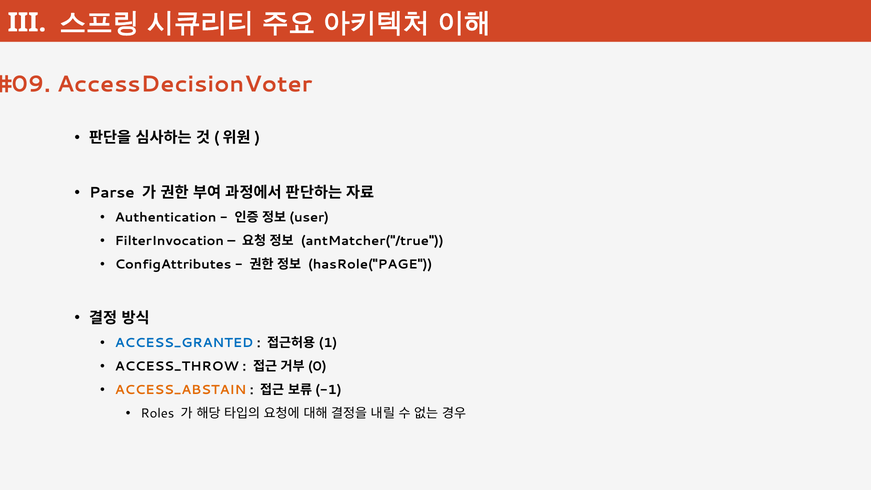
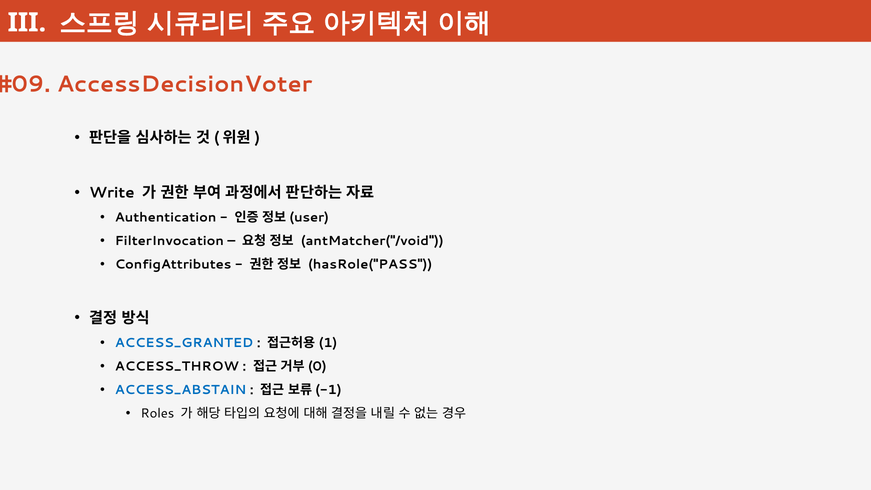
Parse: Parse -> Write (112, 193)
antMatcher("/true: antMatcher("/true -> antMatcher("/void (372, 241)
hasRole("PAGE: hasRole("PAGE -> hasRole("PASS (370, 265)
ACCESS_ABSTAIN colour: orange -> blue (181, 390)
